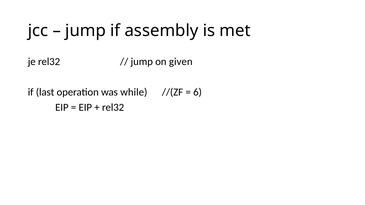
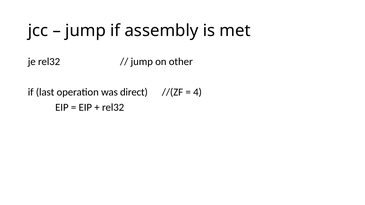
given: given -> other (181, 62)
while: while -> direct (134, 92)
6: 6 -> 4 (198, 92)
